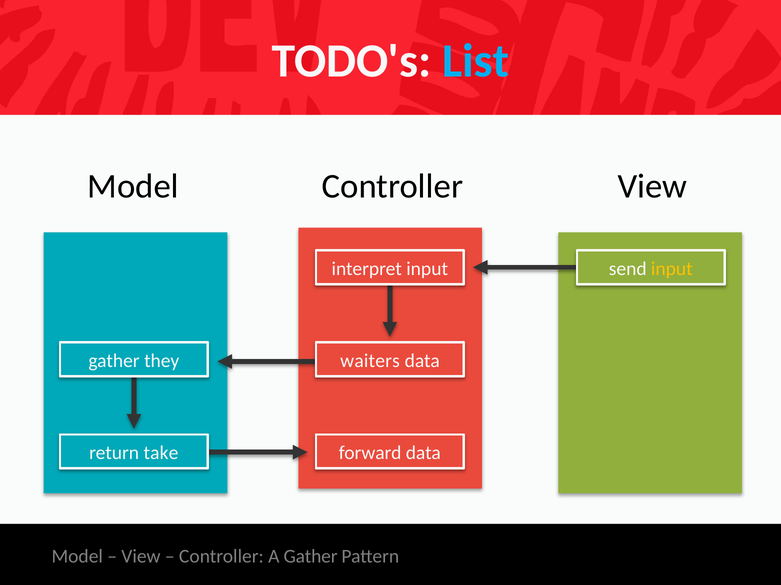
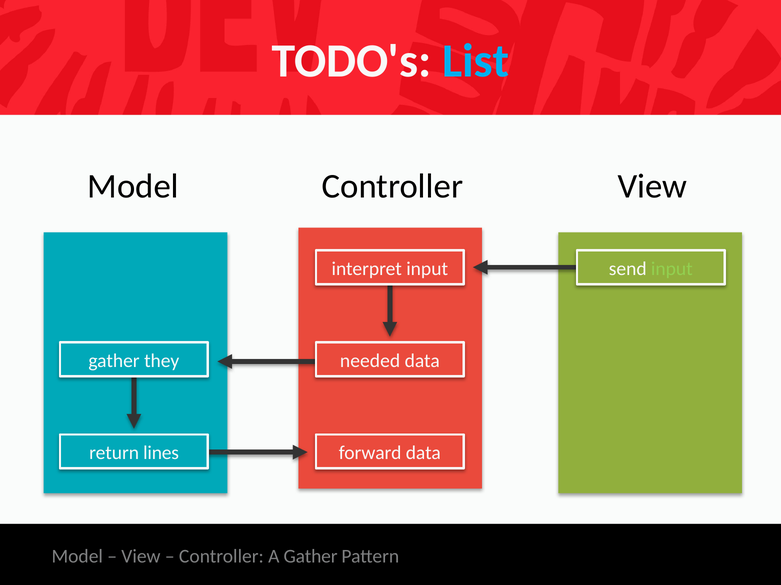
input colour: yellow -> light green (672, 269)
waiters: waiters -> needed (370, 361)
take: take -> lines (161, 453)
